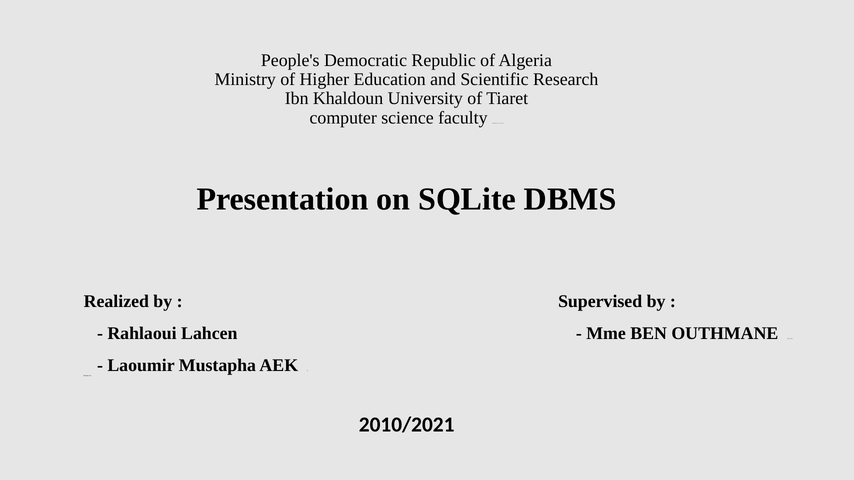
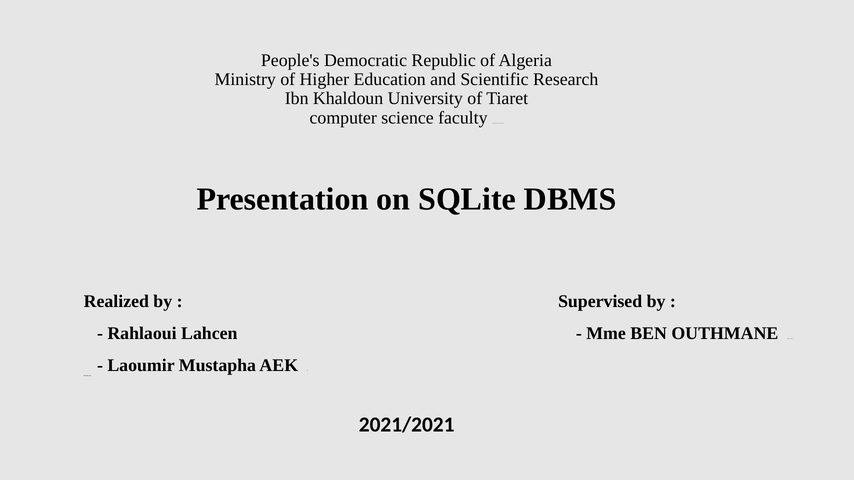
2010/2021: 2010/2021 -> 2021/2021 (407, 425)
